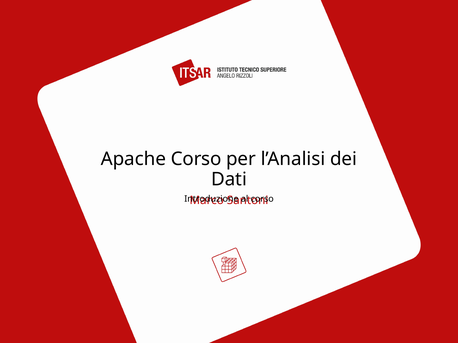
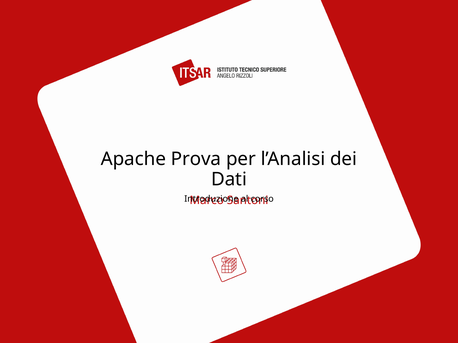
Apache Corso: Corso -> Prova (196, 159)
